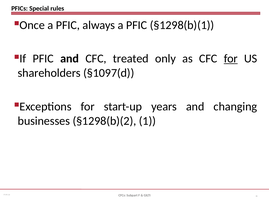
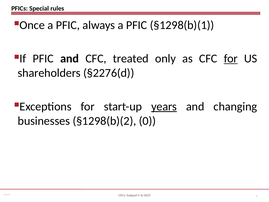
§1097(d: §1097(d -> §2276(d (109, 73)
years underline: none -> present (164, 106)
1: 1 -> 0 (147, 121)
